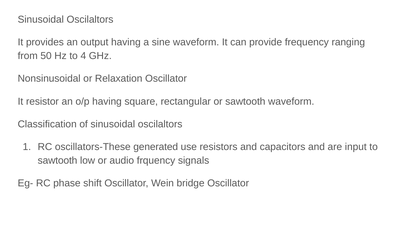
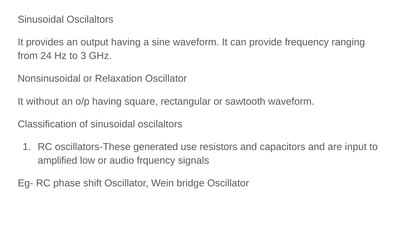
50: 50 -> 24 (46, 56)
4: 4 -> 3 (83, 56)
resistor: resistor -> without (42, 102)
sawtooth: sawtooth -> amplified (58, 161)
